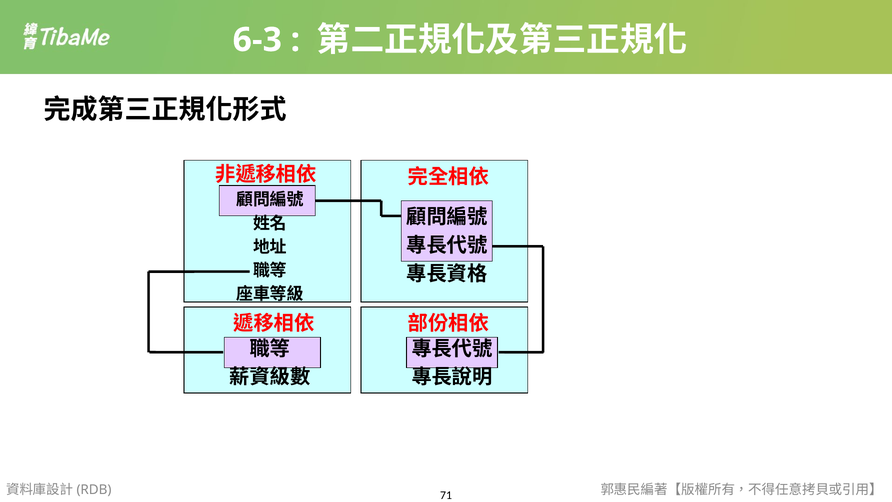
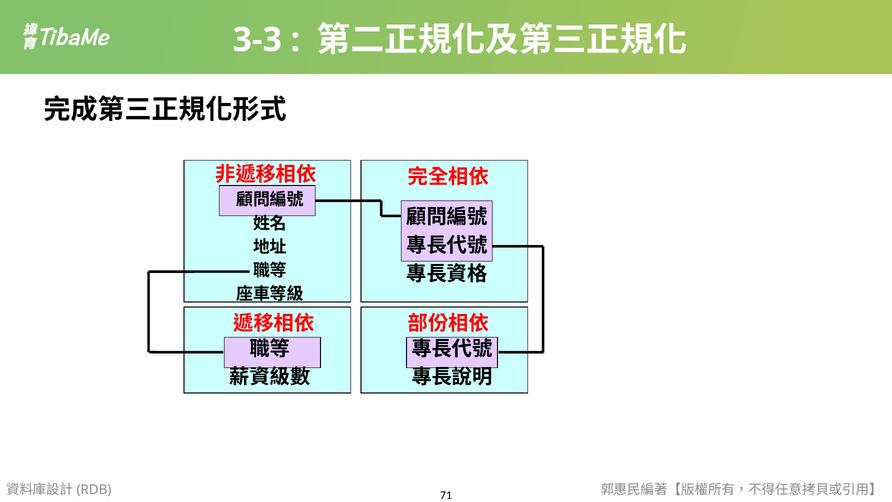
6-3: 6-3 -> 3-3 (257, 40)
